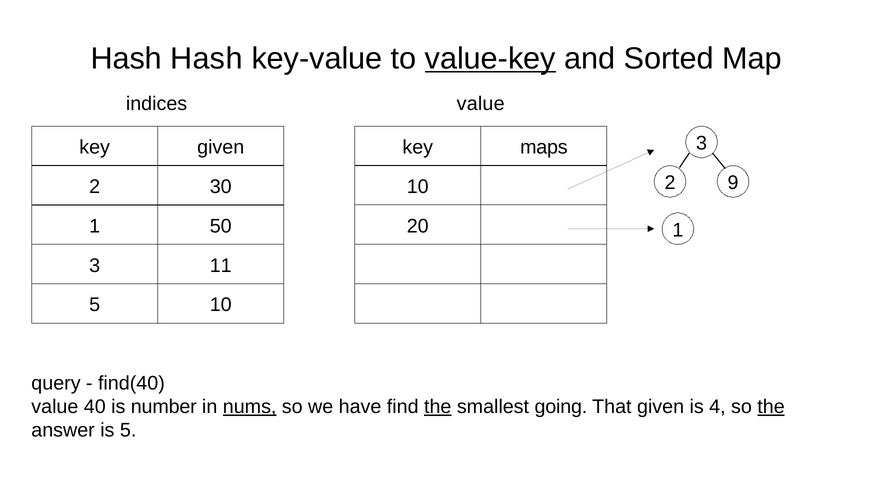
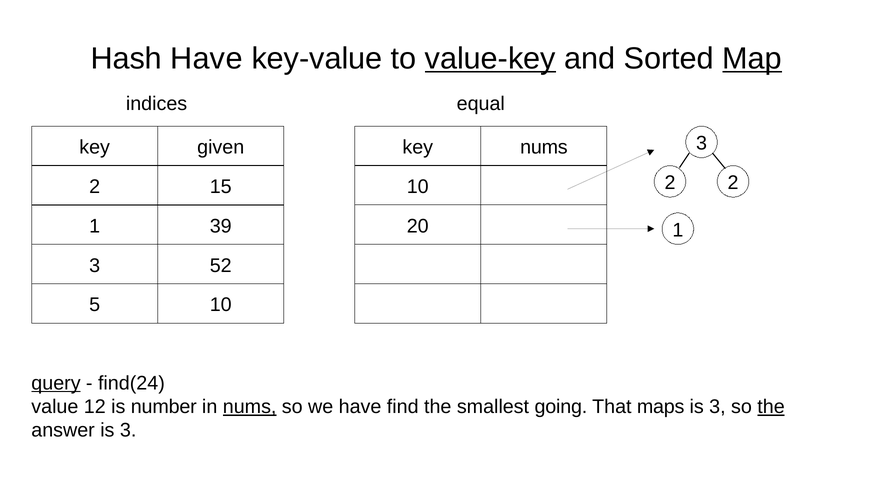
Hash Hash: Hash -> Have (206, 59)
Map underline: none -> present (752, 59)
indices value: value -> equal (481, 104)
key maps: maps -> nums (544, 147)
2 9: 9 -> 2 (733, 183)
30: 30 -> 15 (221, 187)
50: 50 -> 39 (221, 226)
11: 11 -> 52 (221, 265)
query underline: none -> present (56, 383)
find(40: find(40 -> find(24 (131, 383)
40: 40 -> 12 (95, 407)
the underline: present -> none (438, 407)
That given: given -> maps (661, 407)
4: 4 -> 3 (717, 407)
answer is 5: 5 -> 3 (128, 430)
